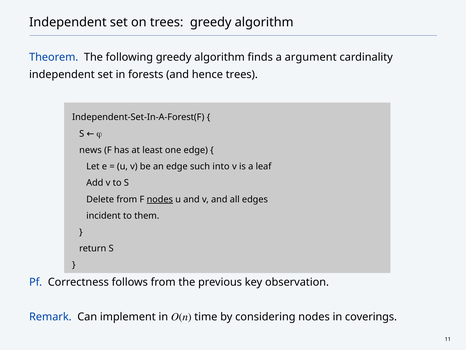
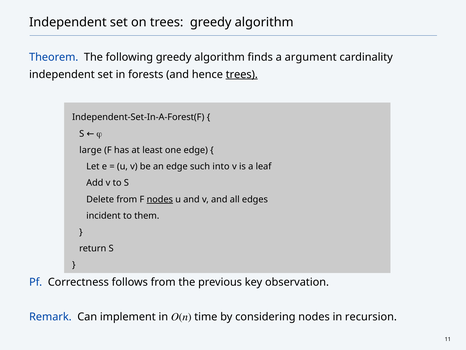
trees underline: none -> present (242, 74)
news: news -> large (90, 150)
coverings: coverings -> recursion (371, 317)
